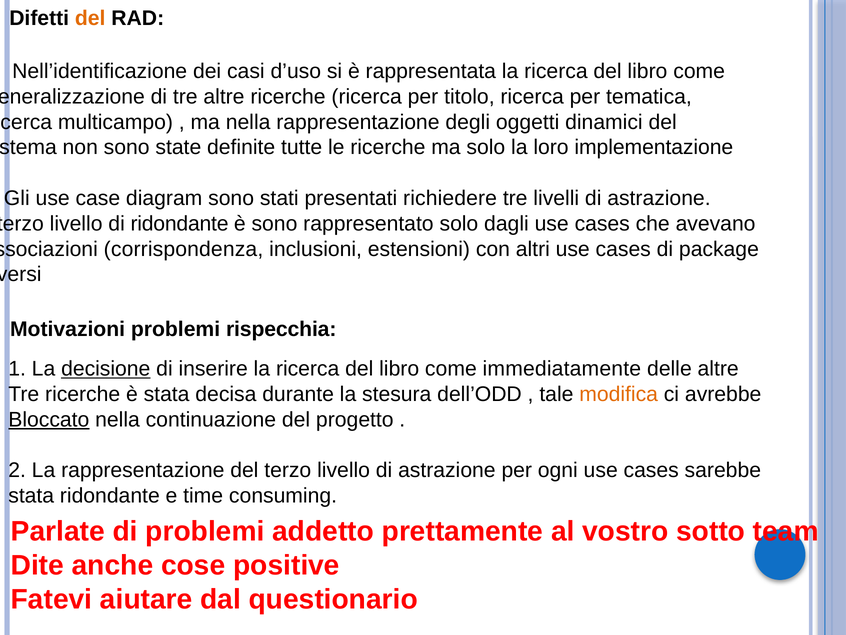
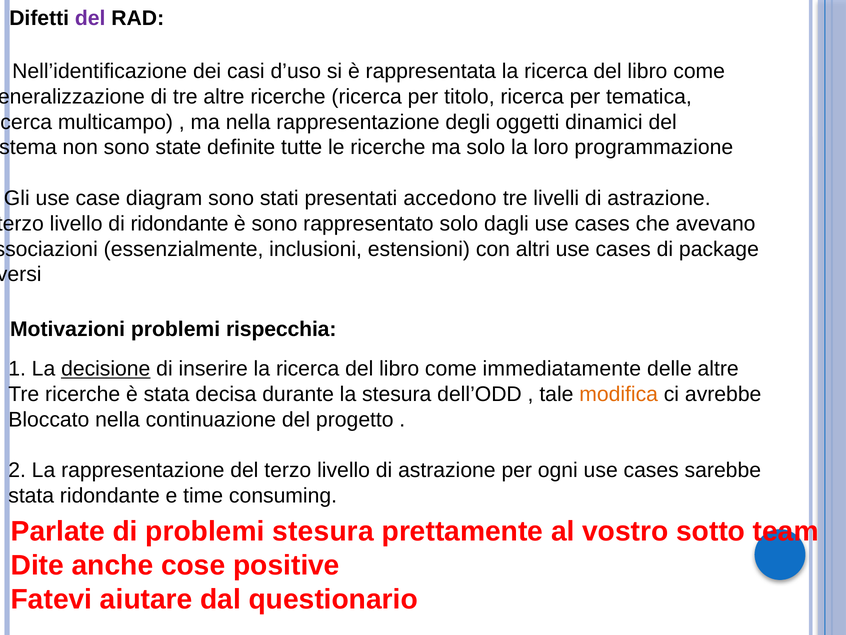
del colour: orange -> purple (90, 18)
implementazione: implementazione -> programmazione (654, 147)
richiedere: richiedere -> accedono (450, 198)
corrispondenza: corrispondenza -> essenzialmente (184, 249)
Bloccato underline: present -> none (49, 419)
problemi addetto: addetto -> stesura (323, 531)
